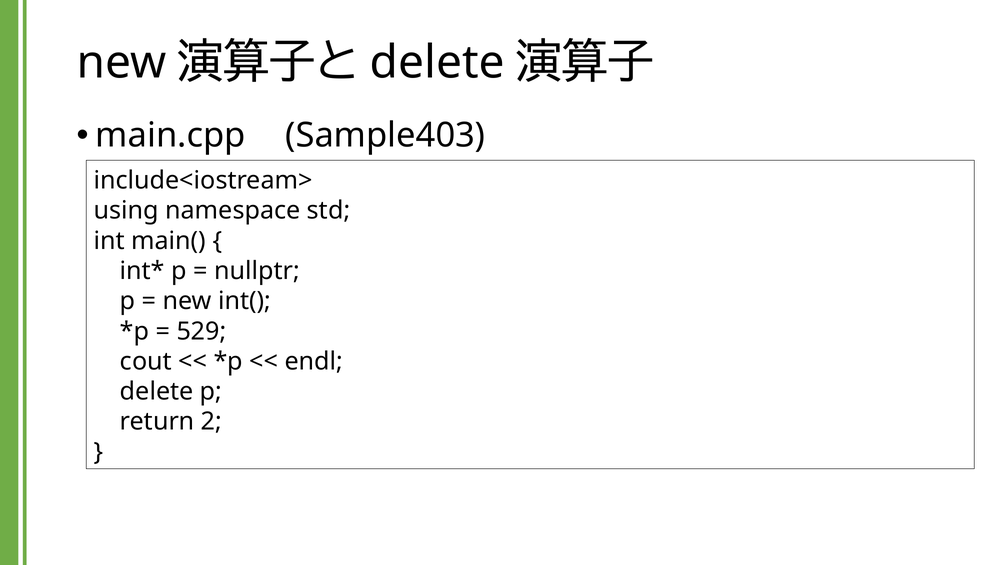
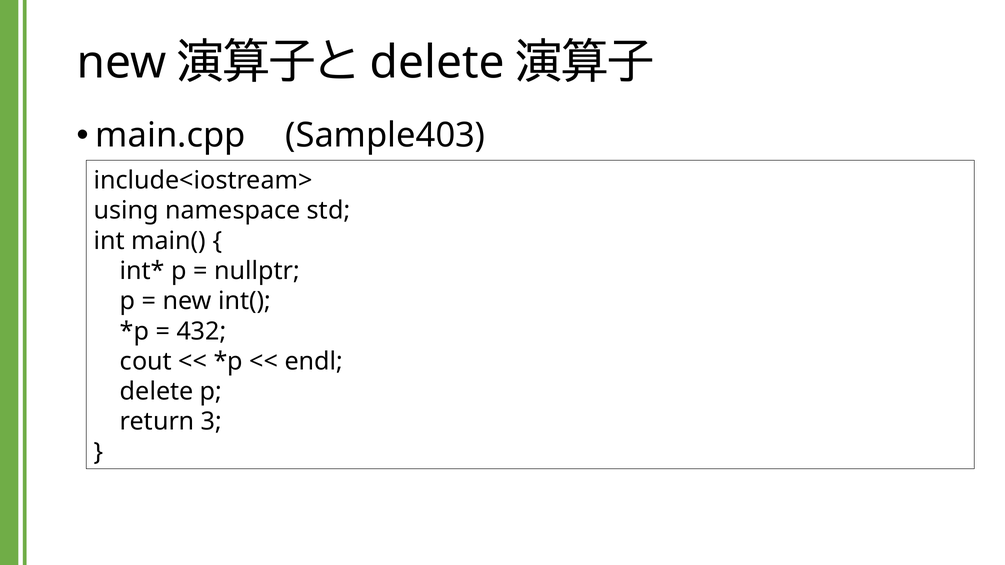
529: 529 -> 432 (202, 331)
2: 2 -> 3 (211, 422)
